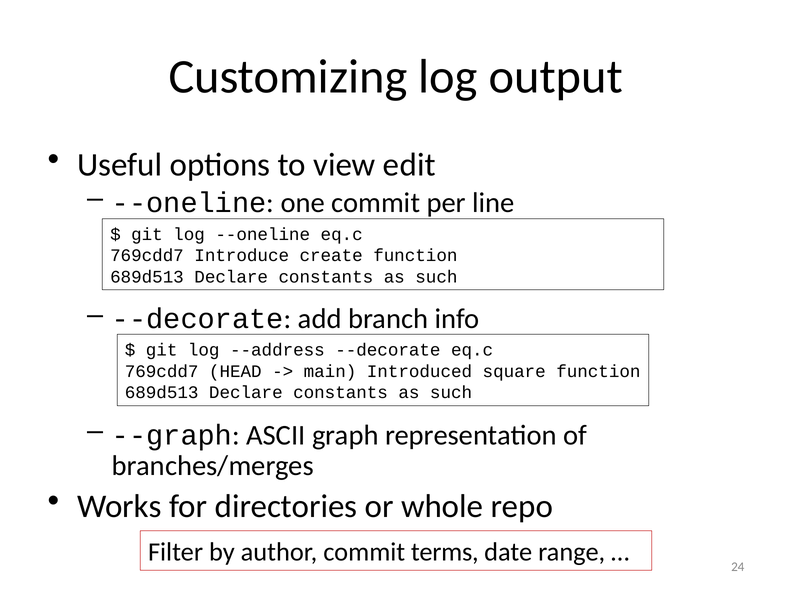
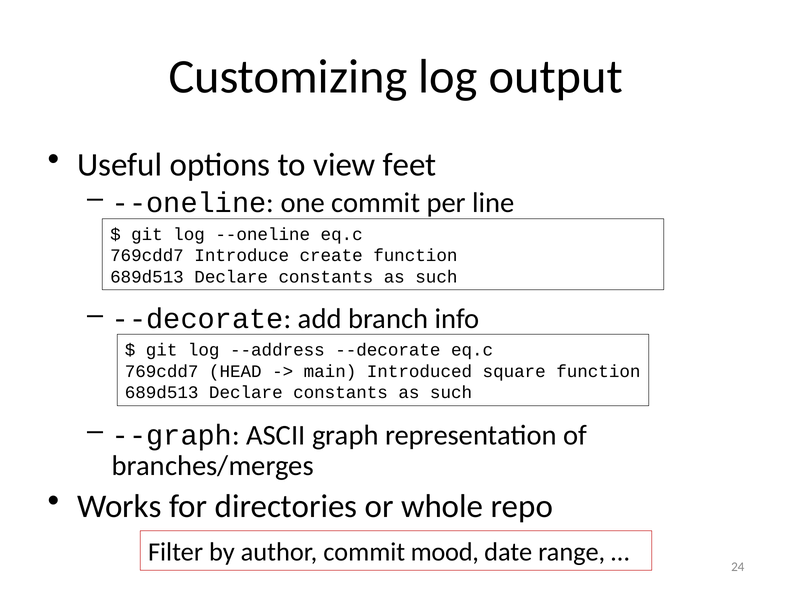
edit: edit -> feet (410, 165)
terms: terms -> mood (445, 552)
